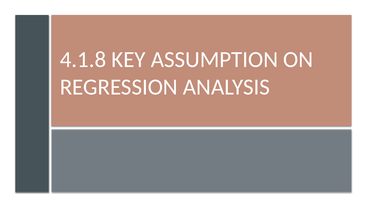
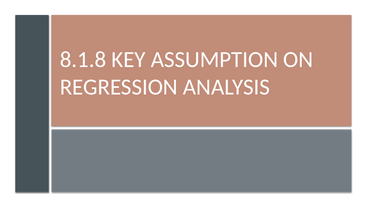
4.1.8: 4.1.8 -> 8.1.8 (83, 59)
